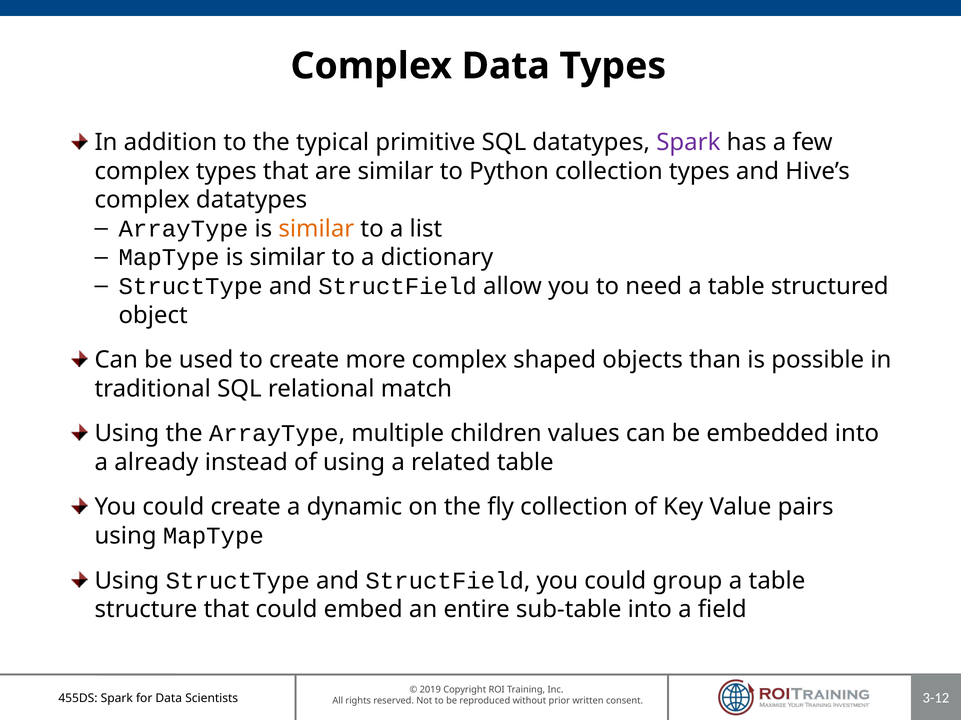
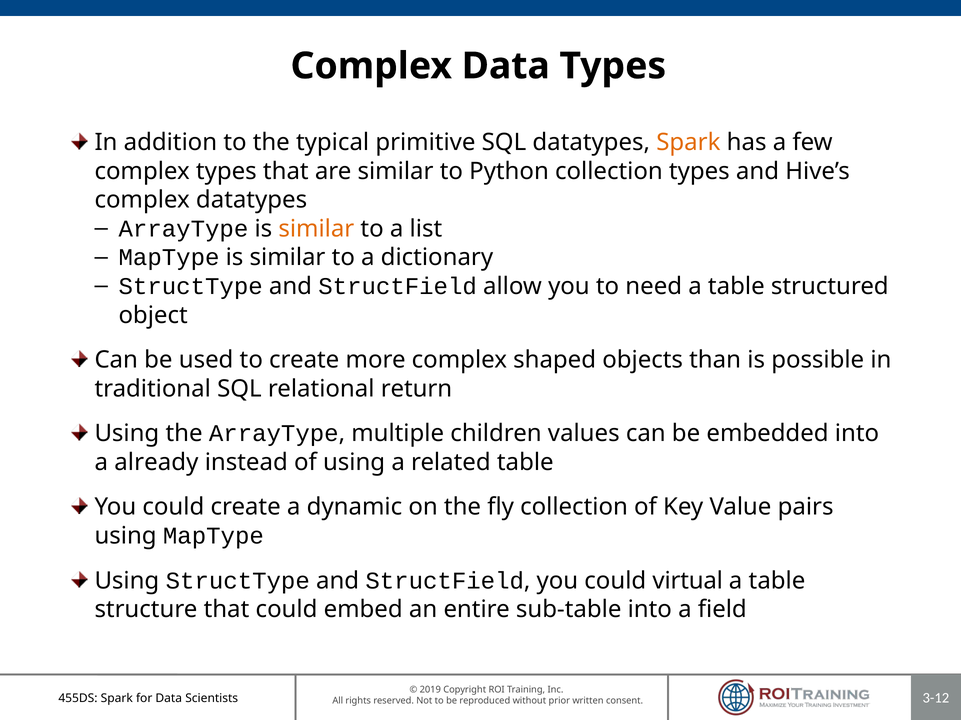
Spark colour: purple -> orange (688, 142)
match: match -> return (416, 389)
group: group -> virtual (688, 581)
